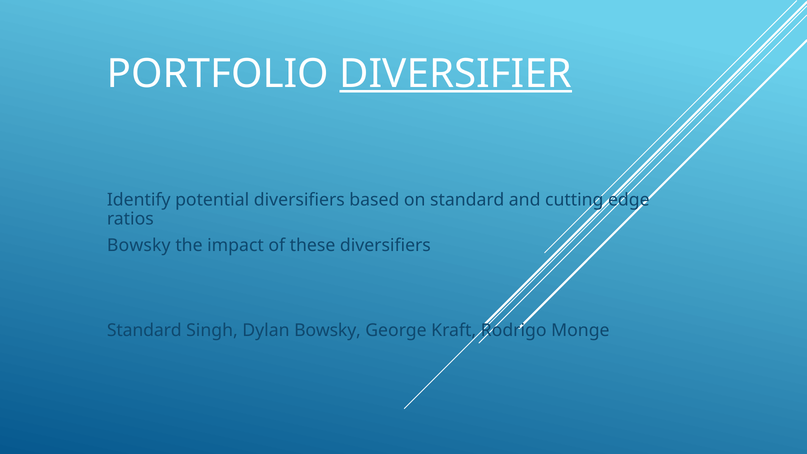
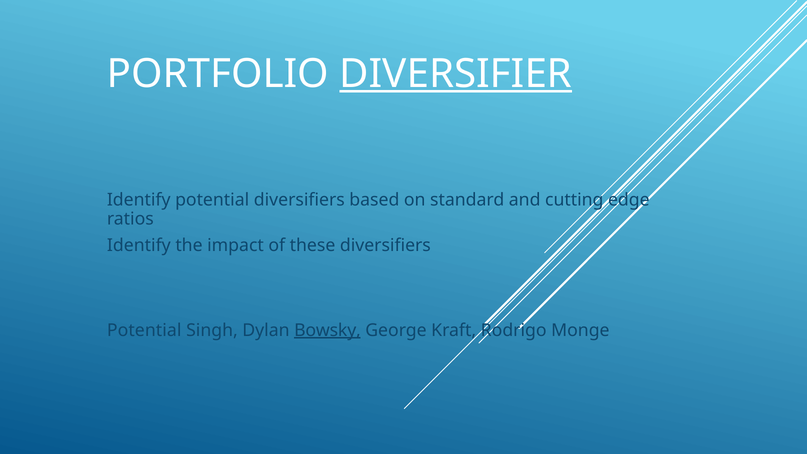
Bowsky: Bowsky -> Identify (139, 246)
Standard: Standard -> Potential (144, 330)
Bowsky underline: none -> present (327, 330)
